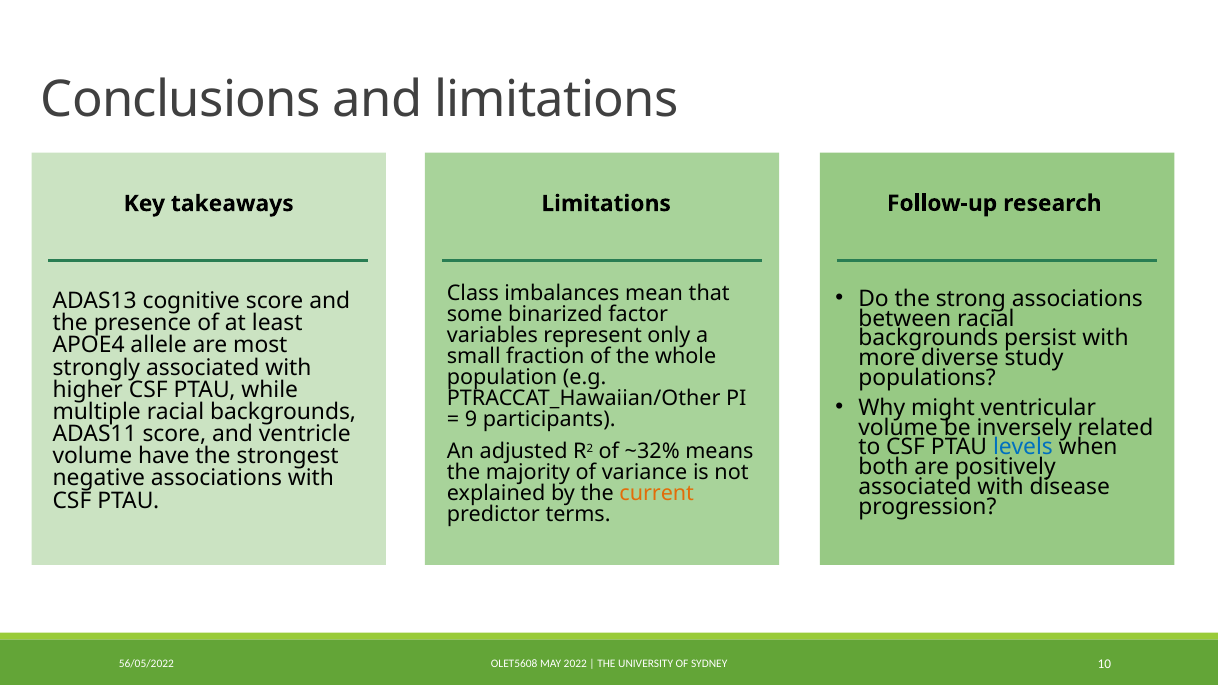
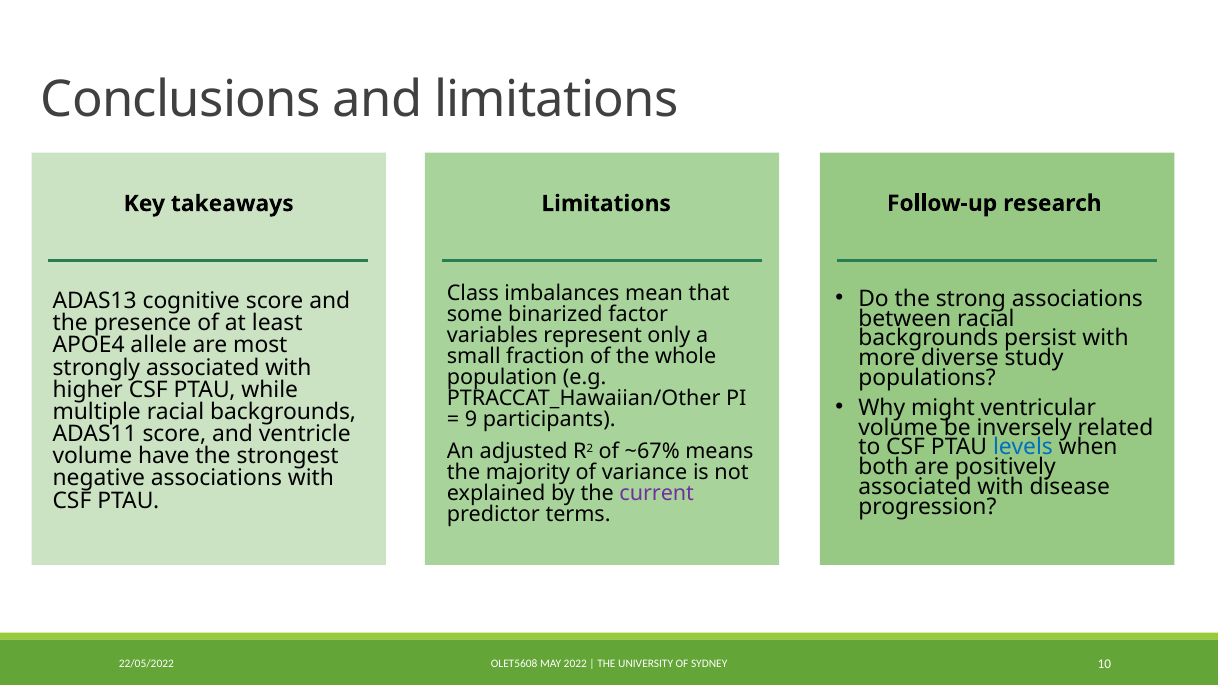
~32%: ~32% -> ~67% (652, 451)
current colour: orange -> purple (657, 493)
56/05/2022: 56/05/2022 -> 22/05/2022 (146, 664)
